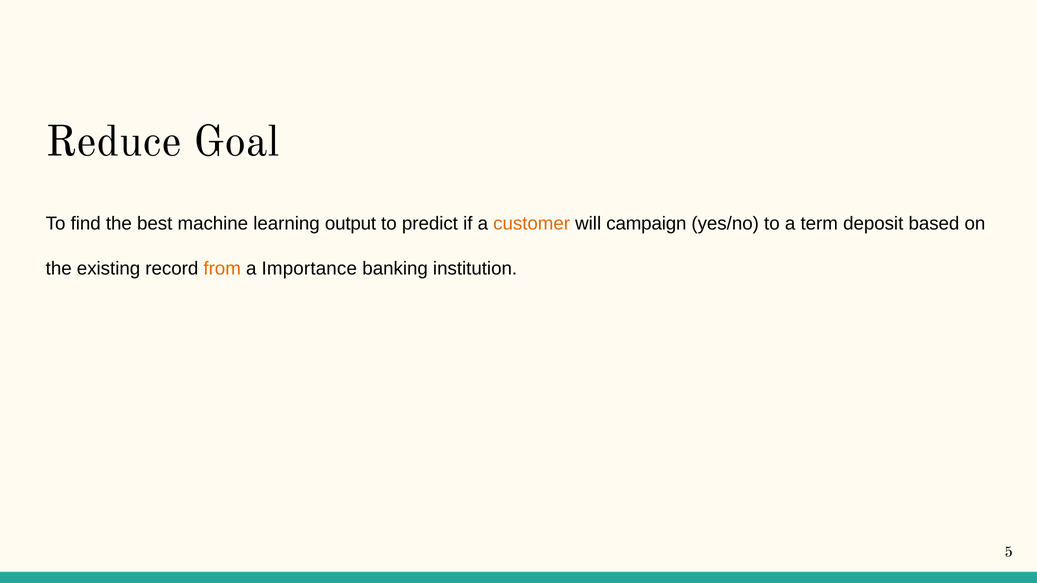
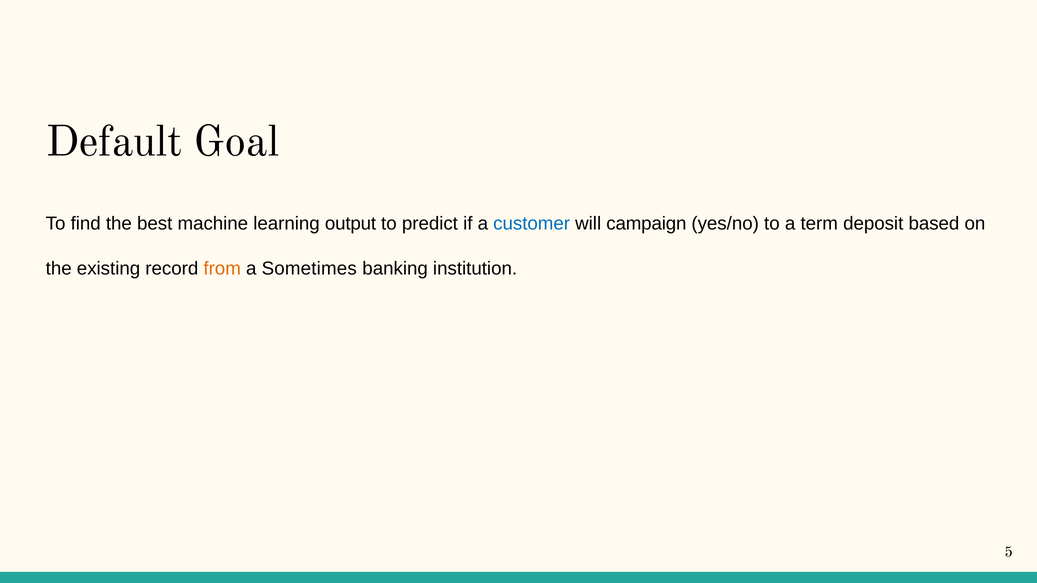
Reduce: Reduce -> Default (114, 142)
customer colour: orange -> blue (532, 224)
Importance: Importance -> Sometimes (309, 269)
